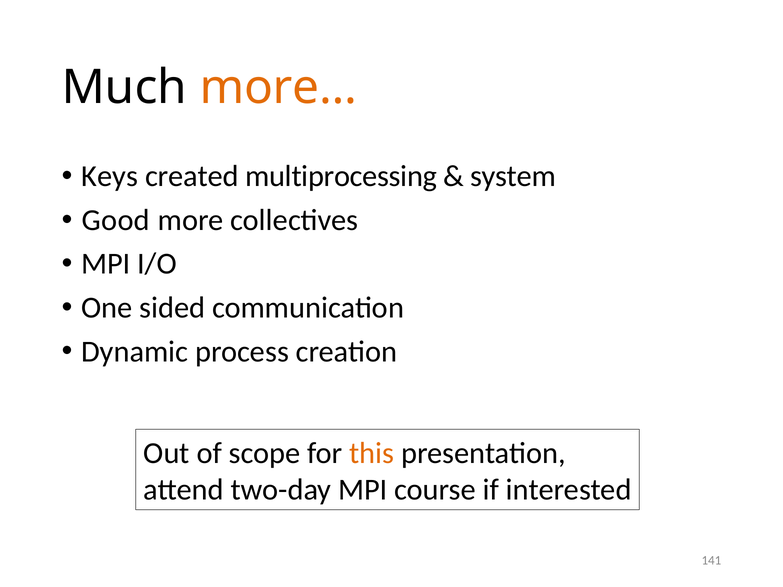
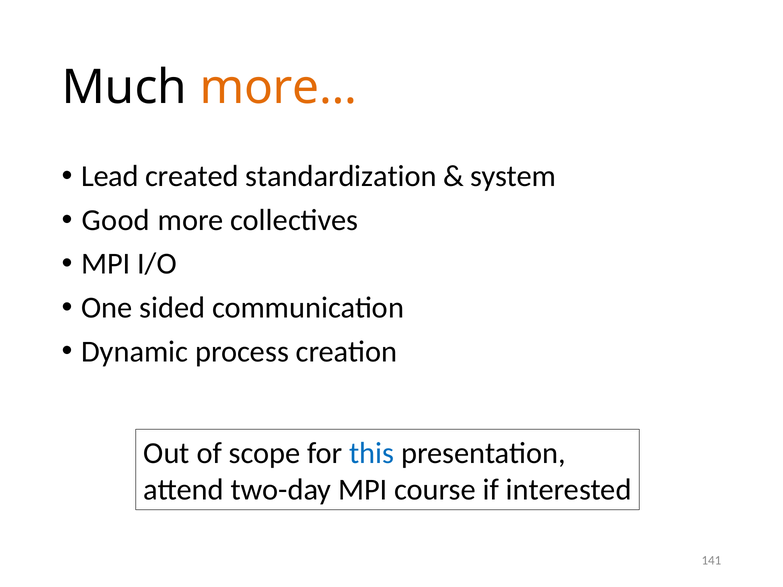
Keys: Keys -> Lead (110, 177)
multiprocessing: multiprocessing -> standardization (341, 177)
this colour: orange -> blue (372, 453)
